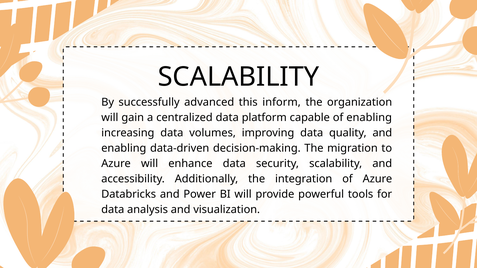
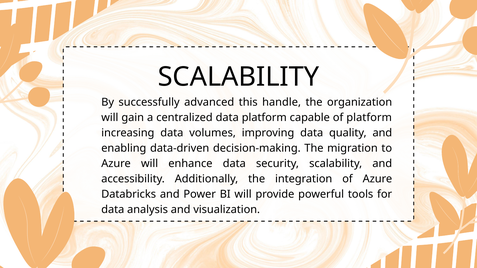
inform: inform -> handle (282, 102)
of enabling: enabling -> platform (369, 118)
